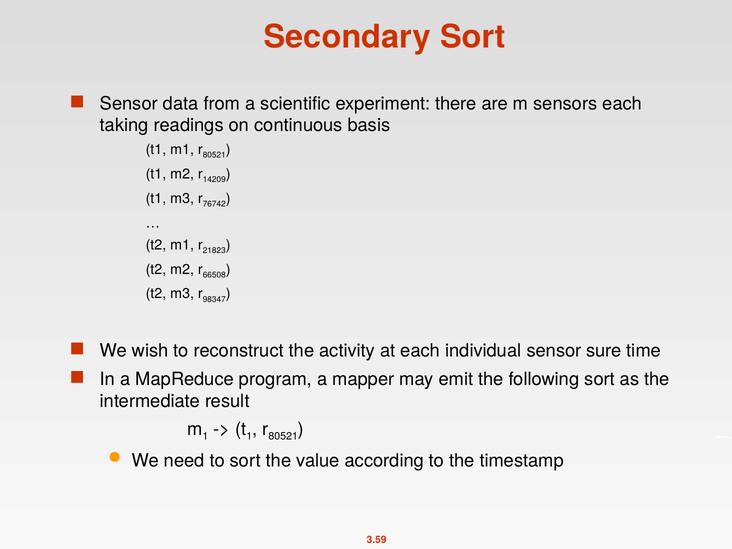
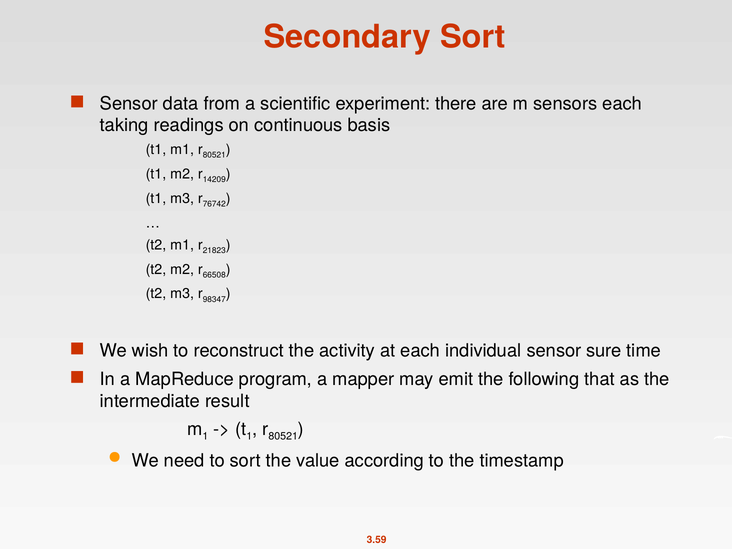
following sort: sort -> that (600, 379)
